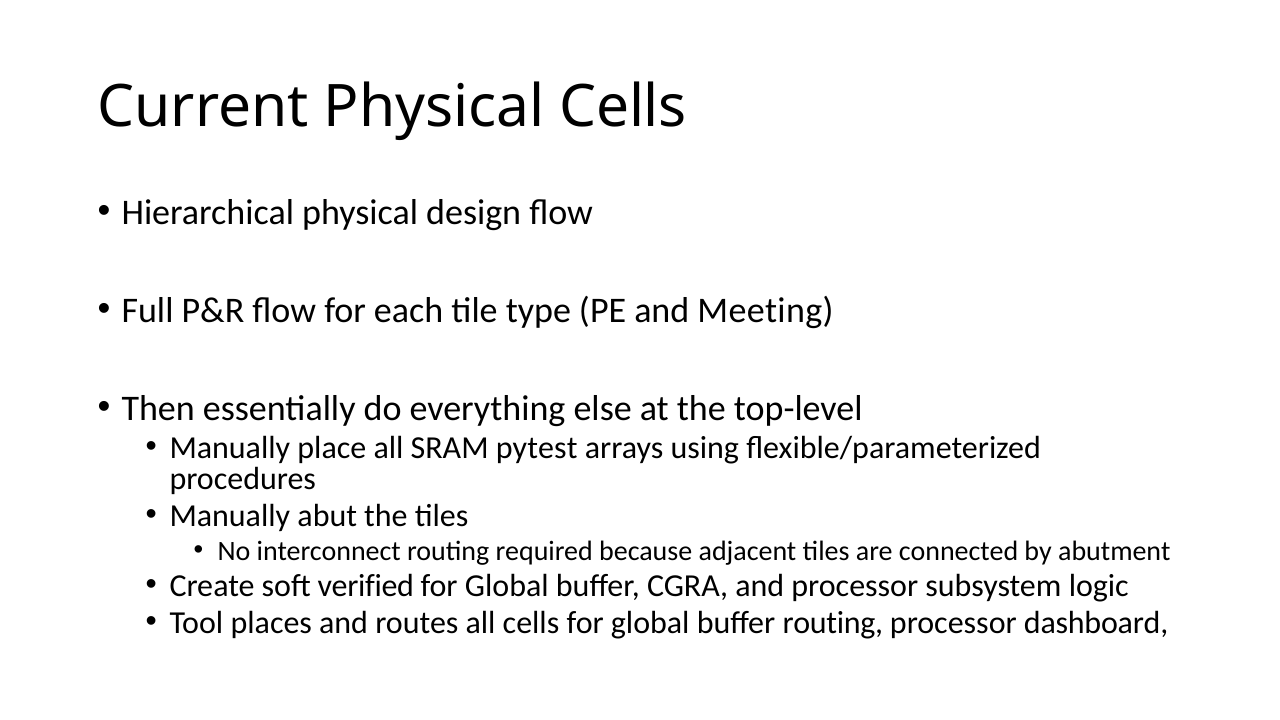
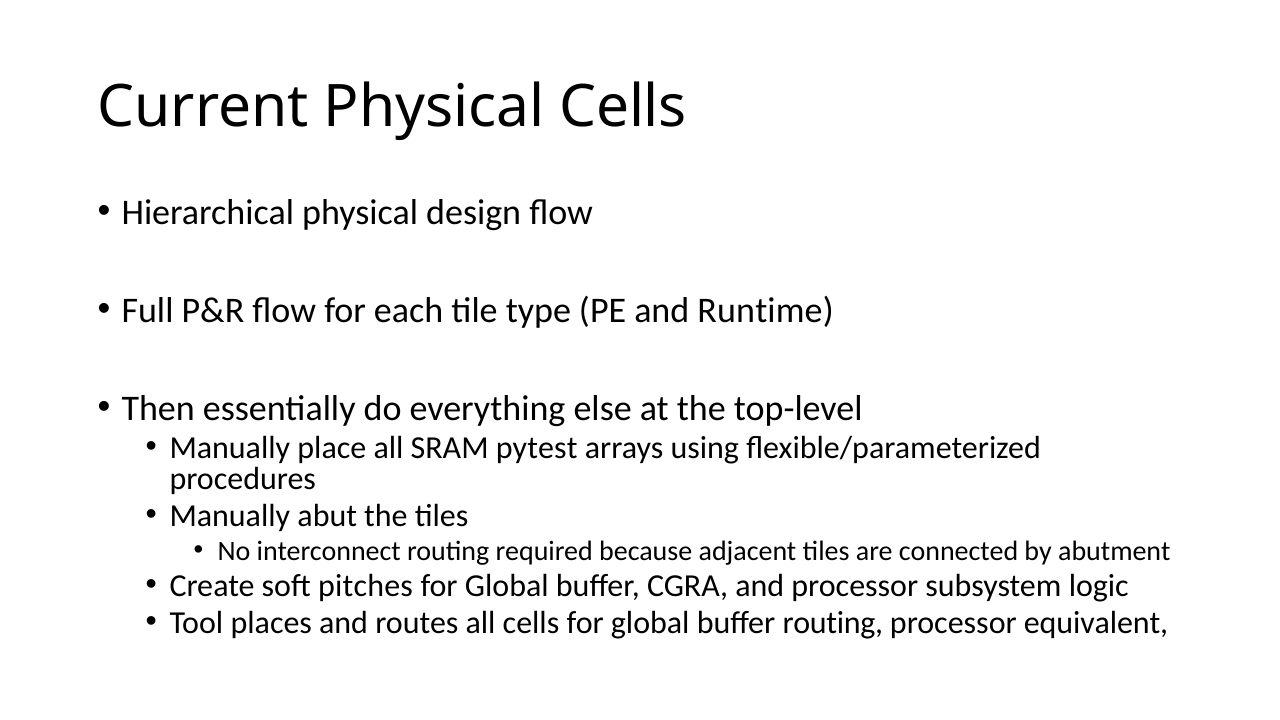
Meeting: Meeting -> Runtime (766, 310)
verified: verified -> pitches (366, 586)
dashboard: dashboard -> equivalent (1096, 623)
